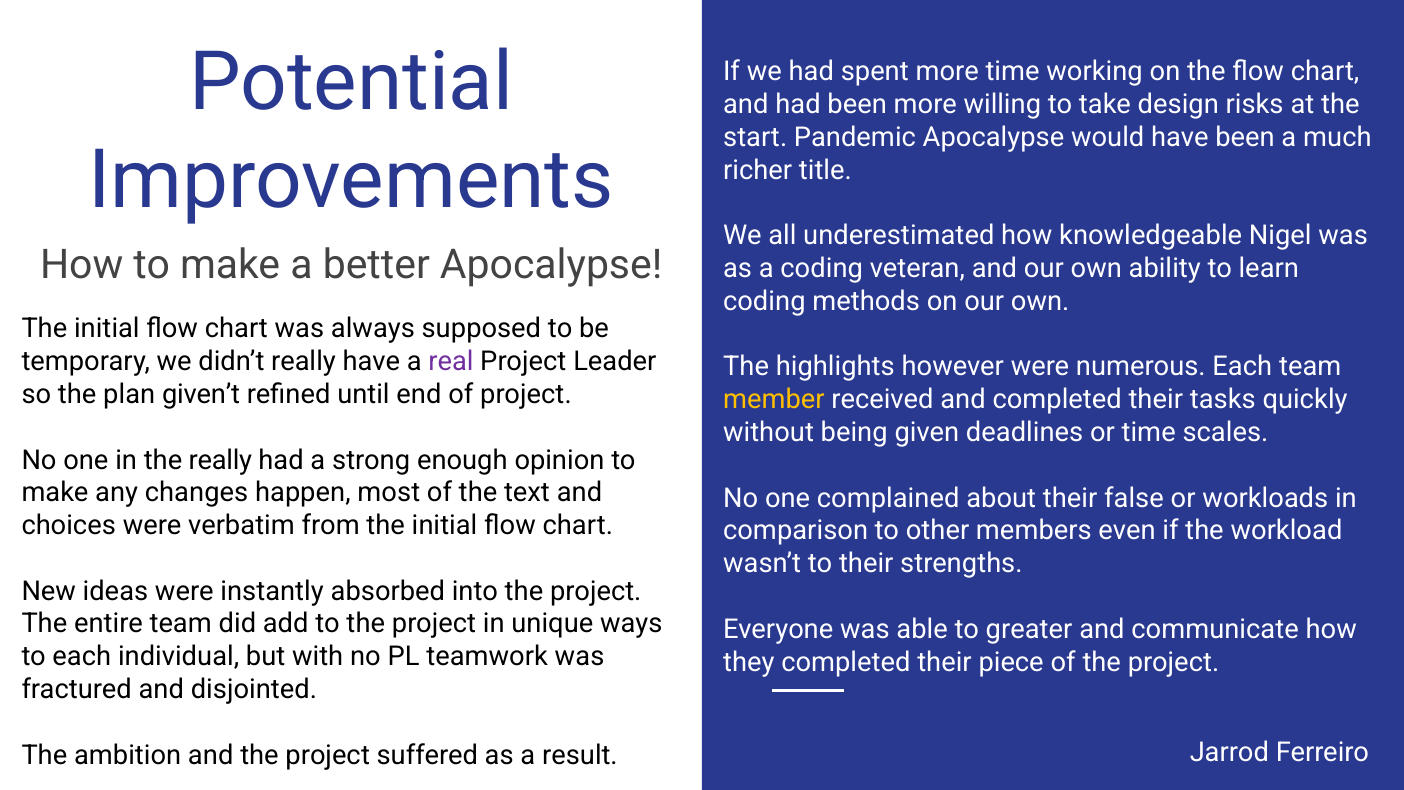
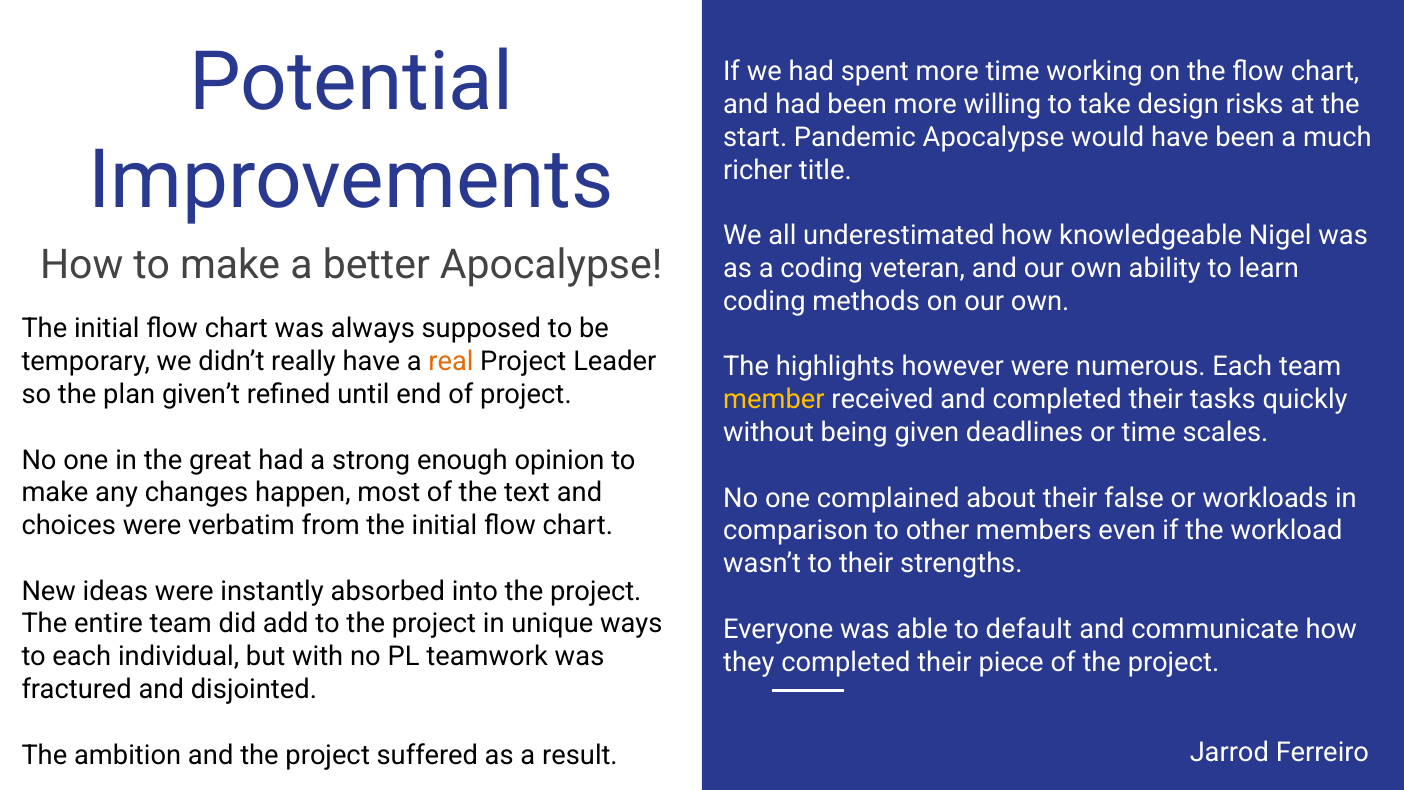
real colour: purple -> orange (451, 362)
the really: really -> great (220, 460)
greater: greater -> default (1029, 629)
